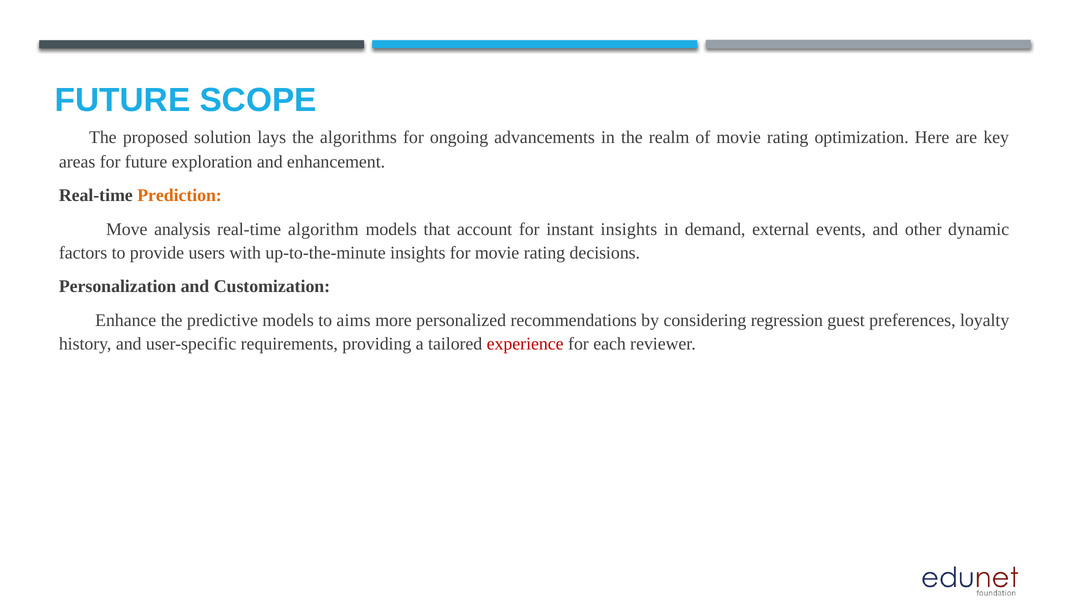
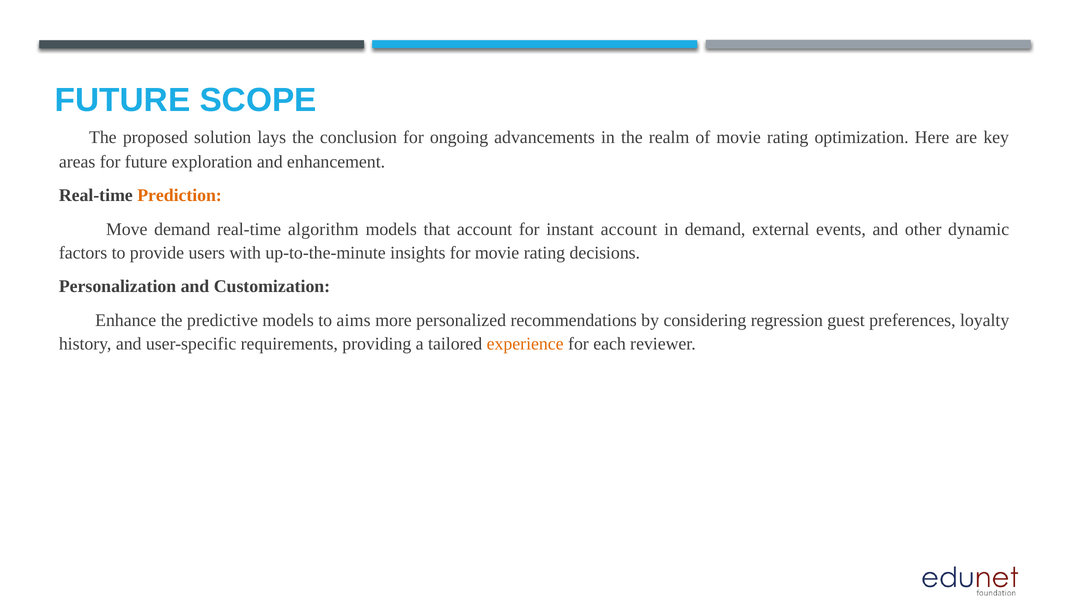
algorithms: algorithms -> conclusion (358, 137)
Move analysis: analysis -> demand (182, 229)
instant insights: insights -> account (629, 229)
experience colour: red -> orange (525, 344)
